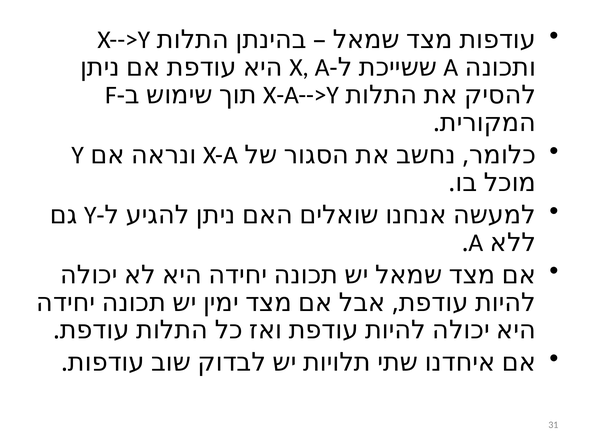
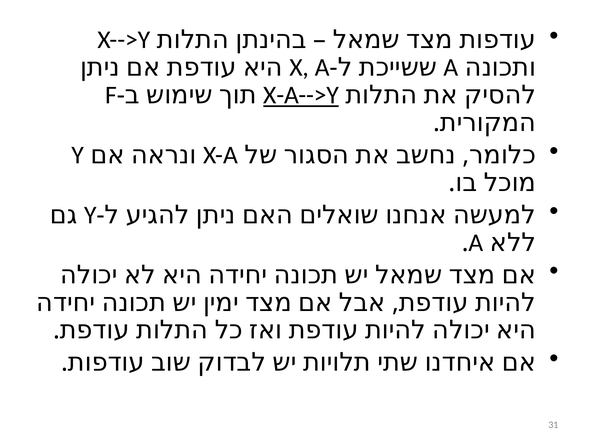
X-A-->Y underline: none -> present (301, 95)
